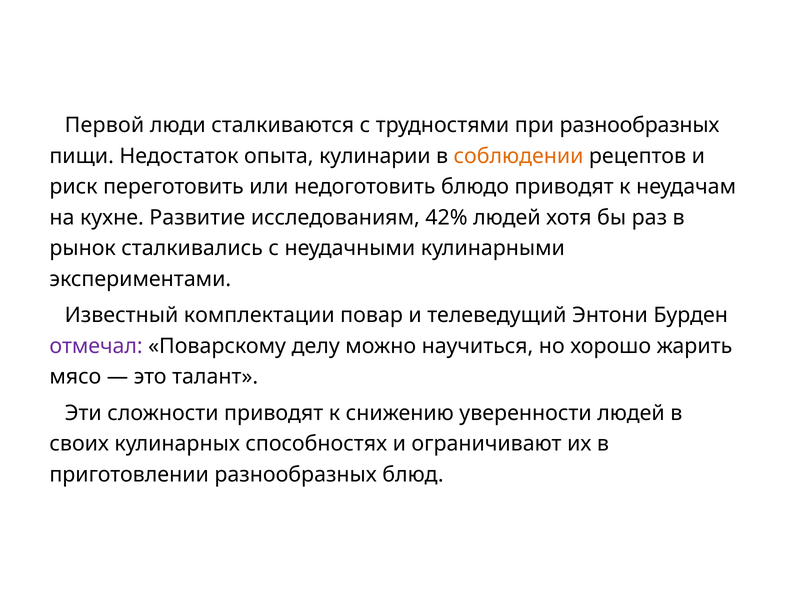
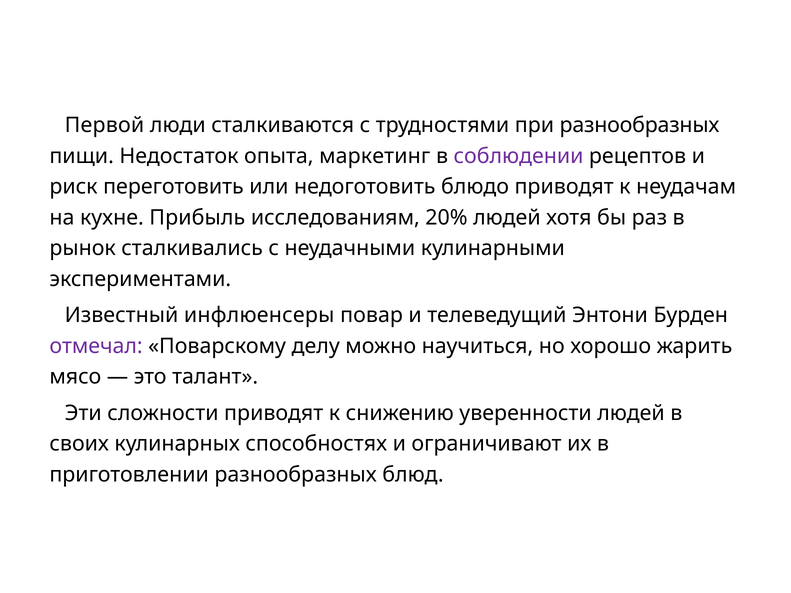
кулинарии: кулинарии -> маркетинг (375, 156)
соблюдении colour: orange -> purple (519, 156)
Развитие: Развитие -> Прибыль (197, 218)
42%: 42% -> 20% (446, 218)
комплектации: комплектации -> инфлюенсеры (259, 315)
